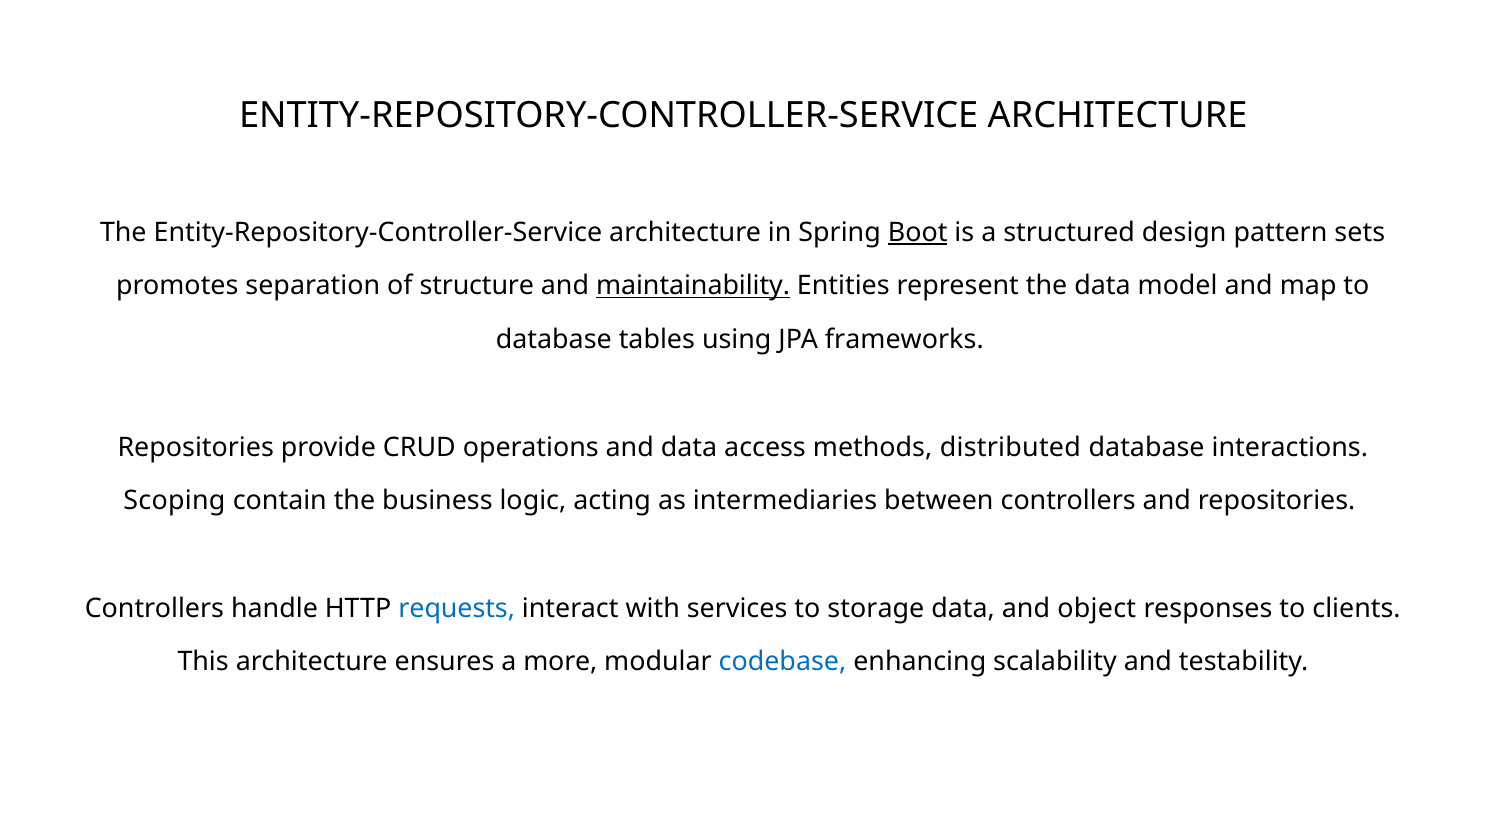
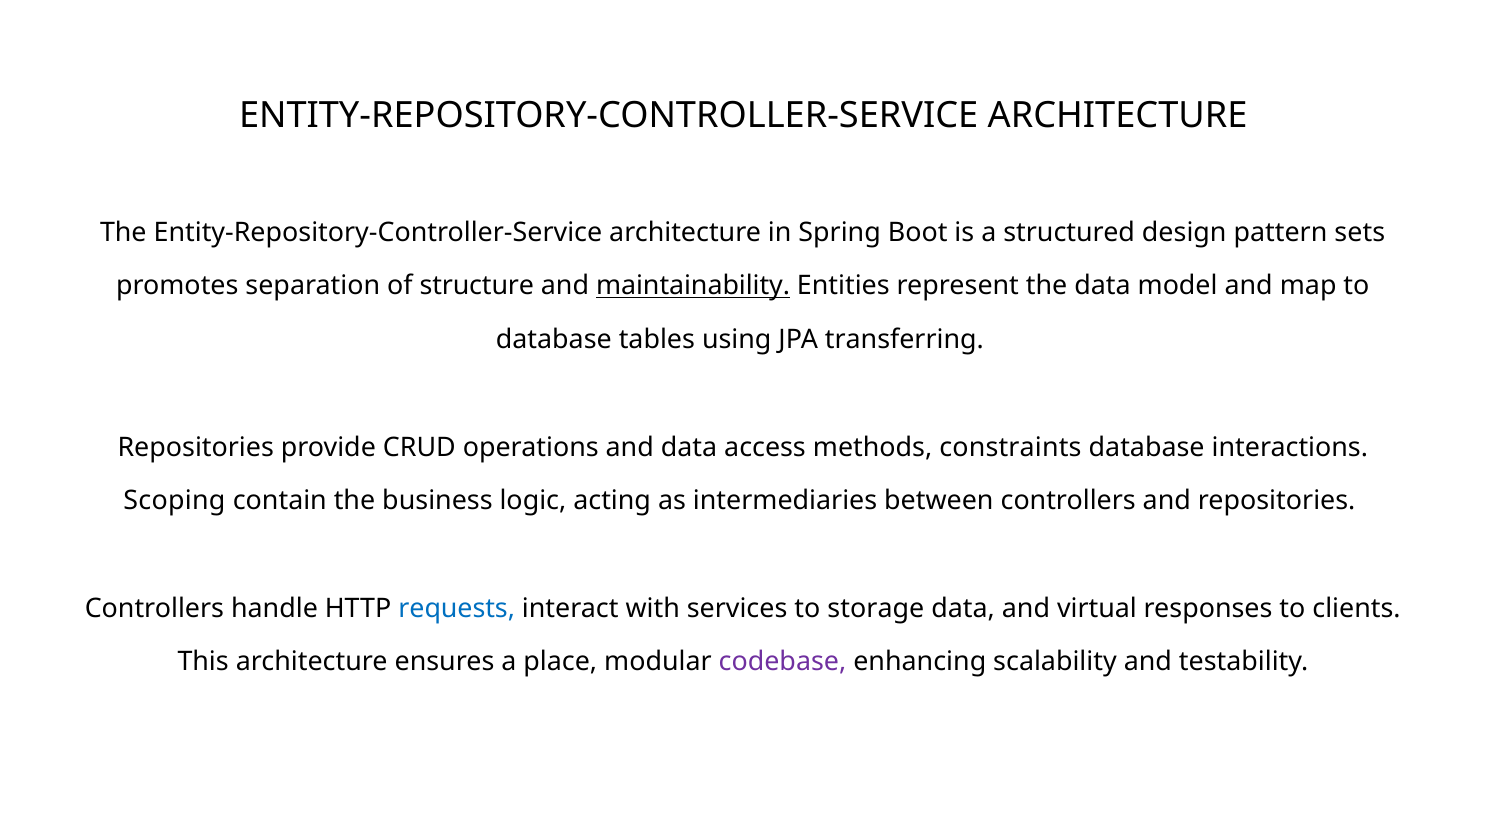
Boot underline: present -> none (918, 232)
frameworks: frameworks -> transferring (904, 340)
distributed: distributed -> constraints (1010, 447)
object: object -> virtual (1097, 608)
more: more -> place (560, 662)
codebase colour: blue -> purple (782, 662)
